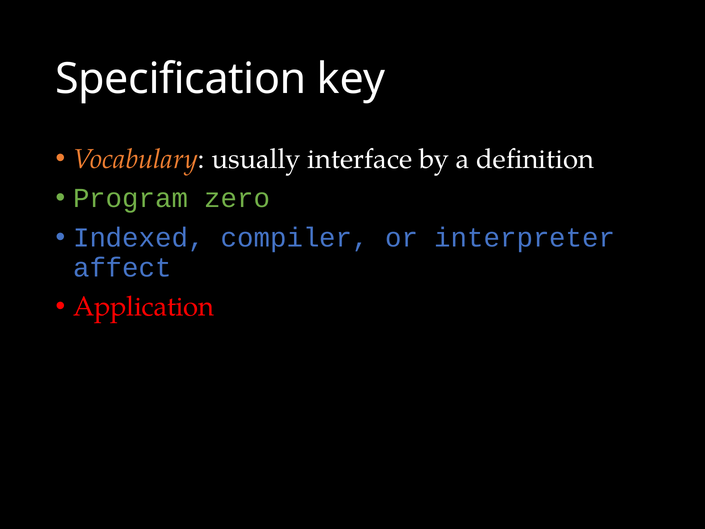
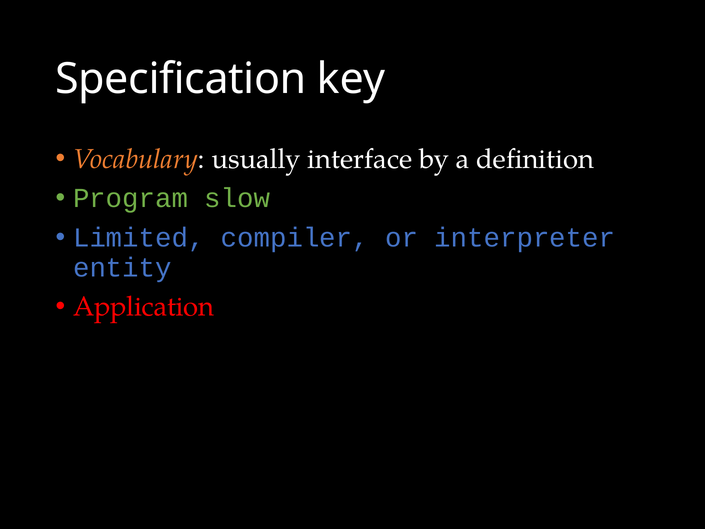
zero: zero -> slow (237, 198)
Indexed: Indexed -> Limited (139, 238)
affect: affect -> entity (122, 267)
